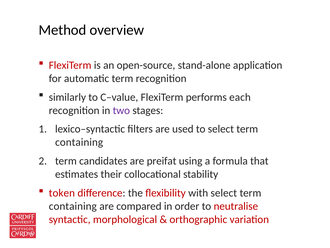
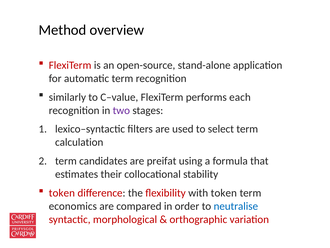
containing: containing -> calculation (79, 142)
with select: select -> token (224, 193)
containing: containing -> economics (73, 206)
neutralise colour: red -> blue (236, 206)
